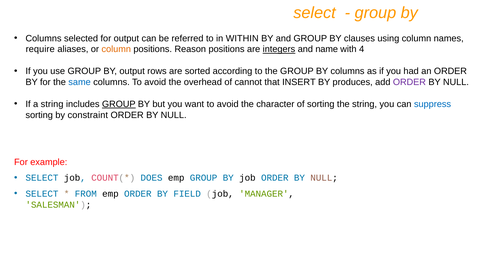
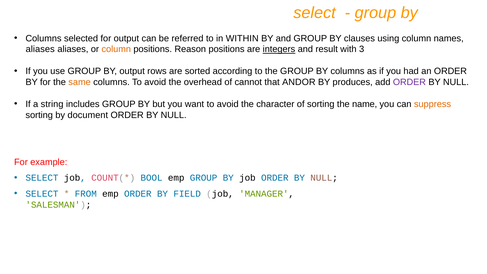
require: require -> aliases (40, 49)
name: name -> result (327, 49)
4: 4 -> 3 (362, 49)
same colour: blue -> orange (80, 82)
INSERT: INSERT -> ANDOR (299, 82)
GROUP underline: present -> none (119, 104)
the string: string -> name (365, 104)
suppress colour: blue -> orange (433, 104)
constraint: constraint -> document (88, 115)
DOES: DOES -> BOOL (152, 178)
